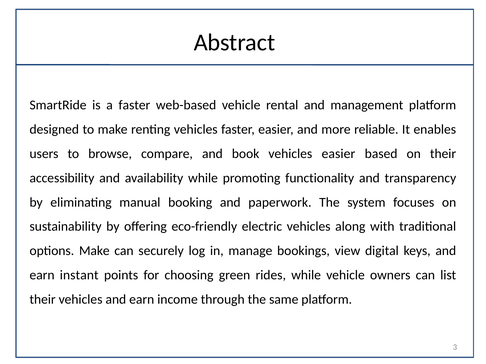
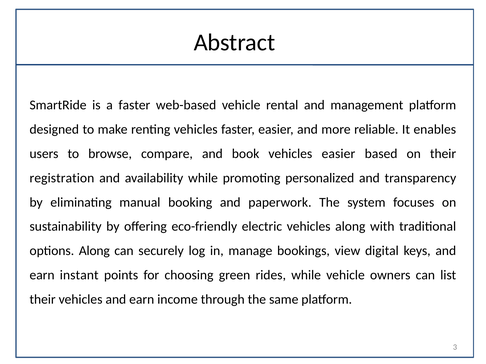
accessibility: accessibility -> registration (62, 178)
functionality: functionality -> personalized (320, 178)
options Make: Make -> Along (94, 251)
